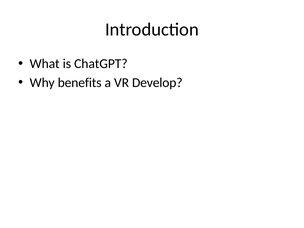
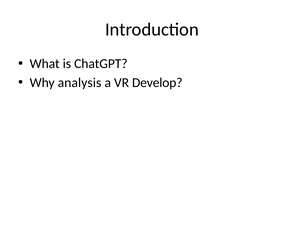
benefits: benefits -> analysis (80, 83)
